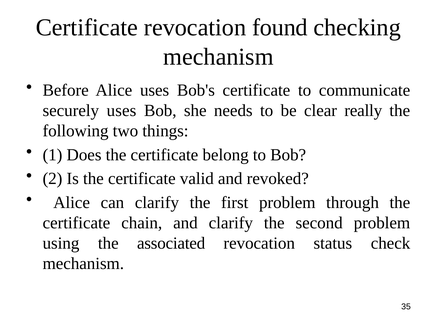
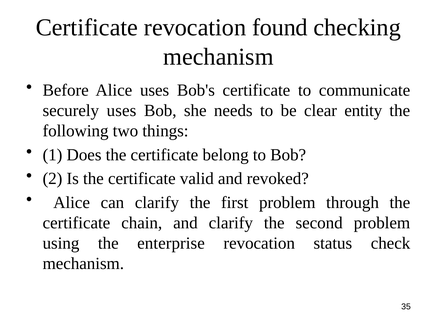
really: really -> entity (363, 110)
associated: associated -> enterprise (171, 243)
